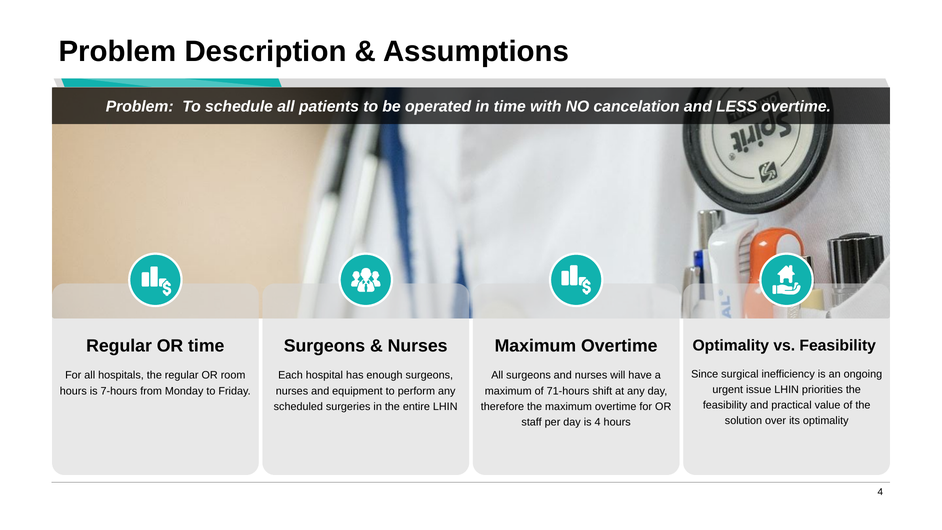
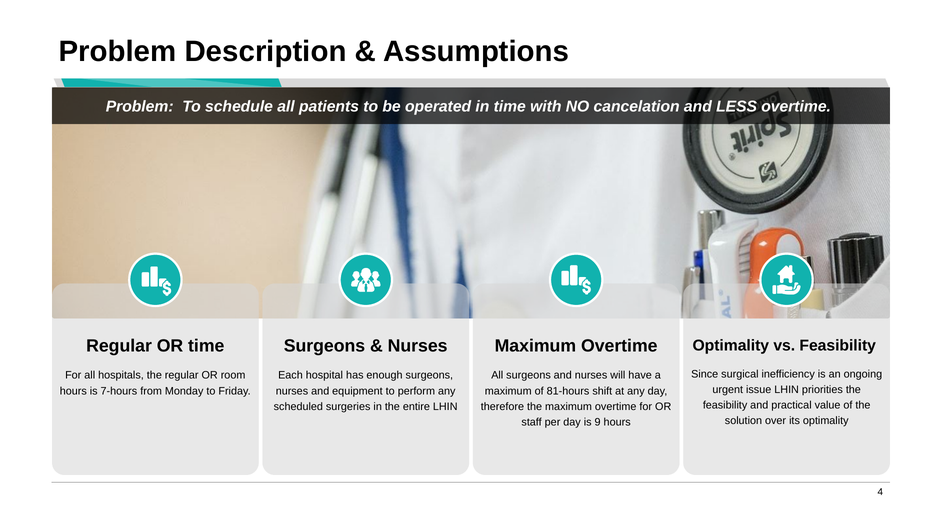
71-hours: 71-hours -> 81-hours (568, 391)
is 4: 4 -> 9 (598, 422)
